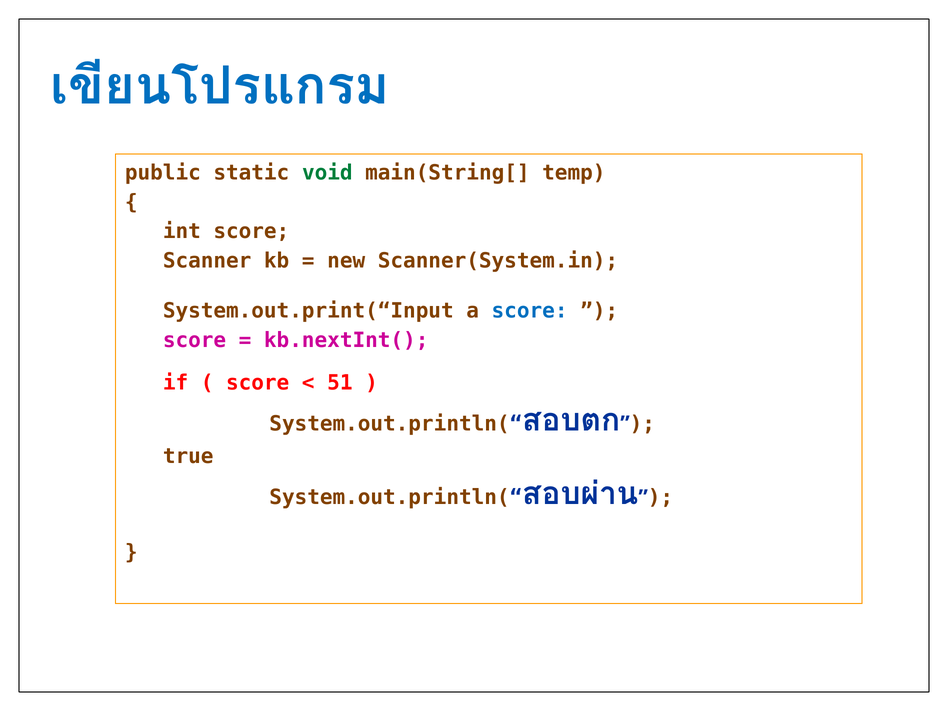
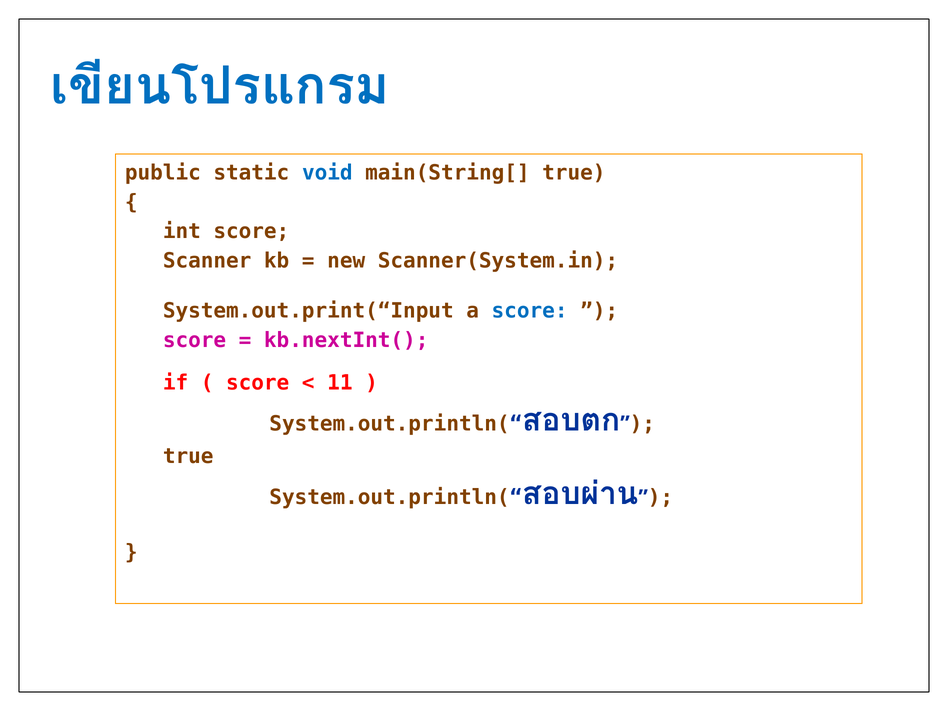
void colour: green -> blue (327, 173)
main(String[ temp: temp -> true (574, 173)
51: 51 -> 11 (340, 383)
